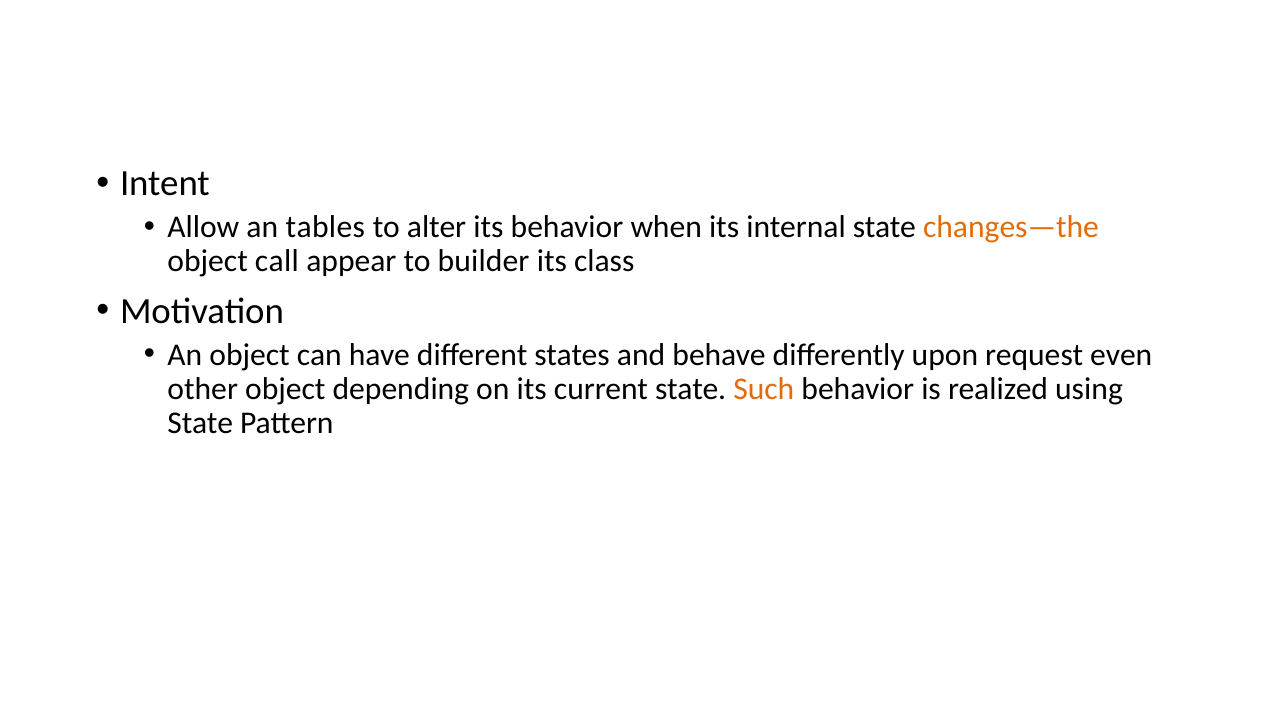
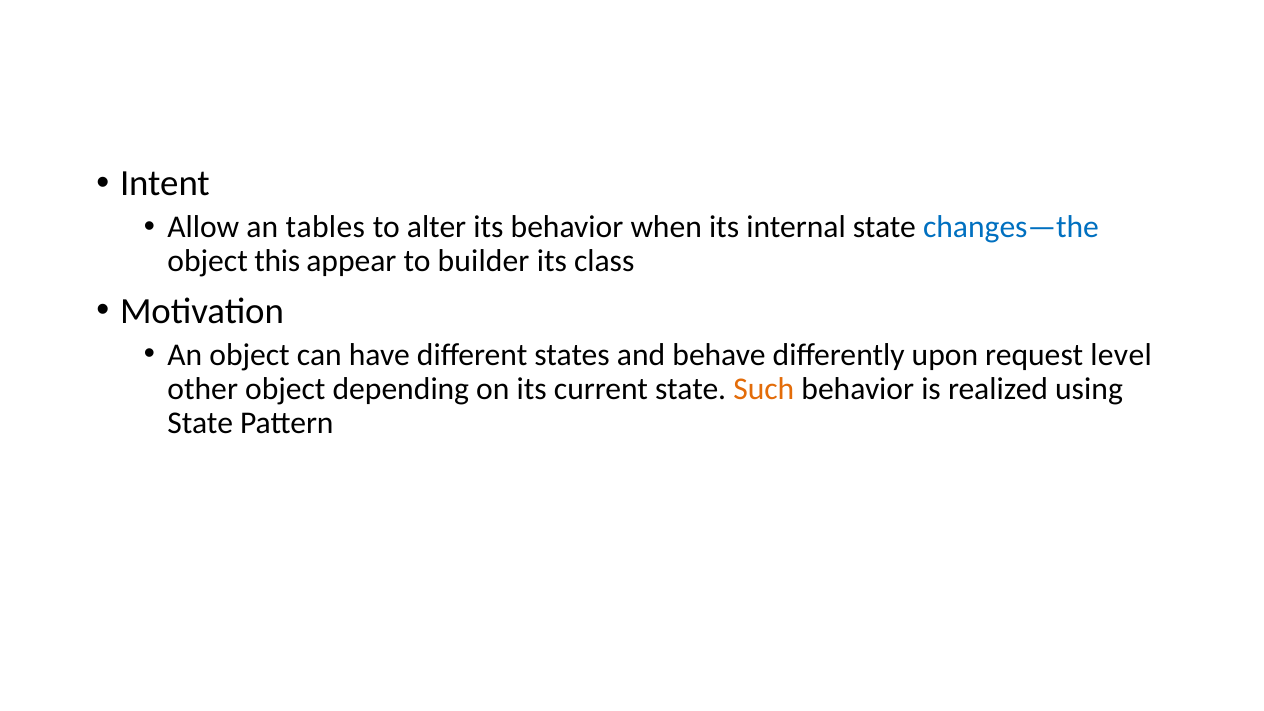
changes—the colour: orange -> blue (1011, 227)
call: call -> this (277, 261)
even: even -> level (1121, 355)
